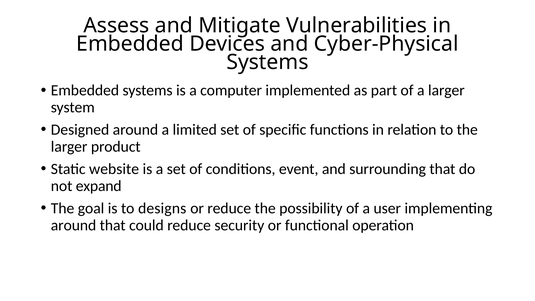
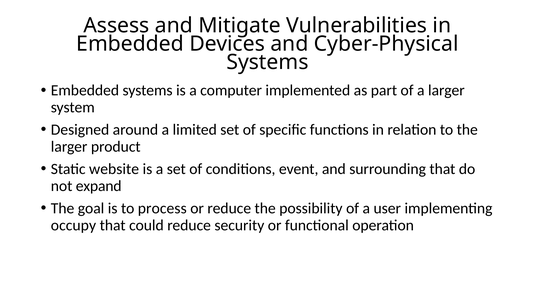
designs: designs -> process (162, 208)
around: around -> occupy (73, 225)
